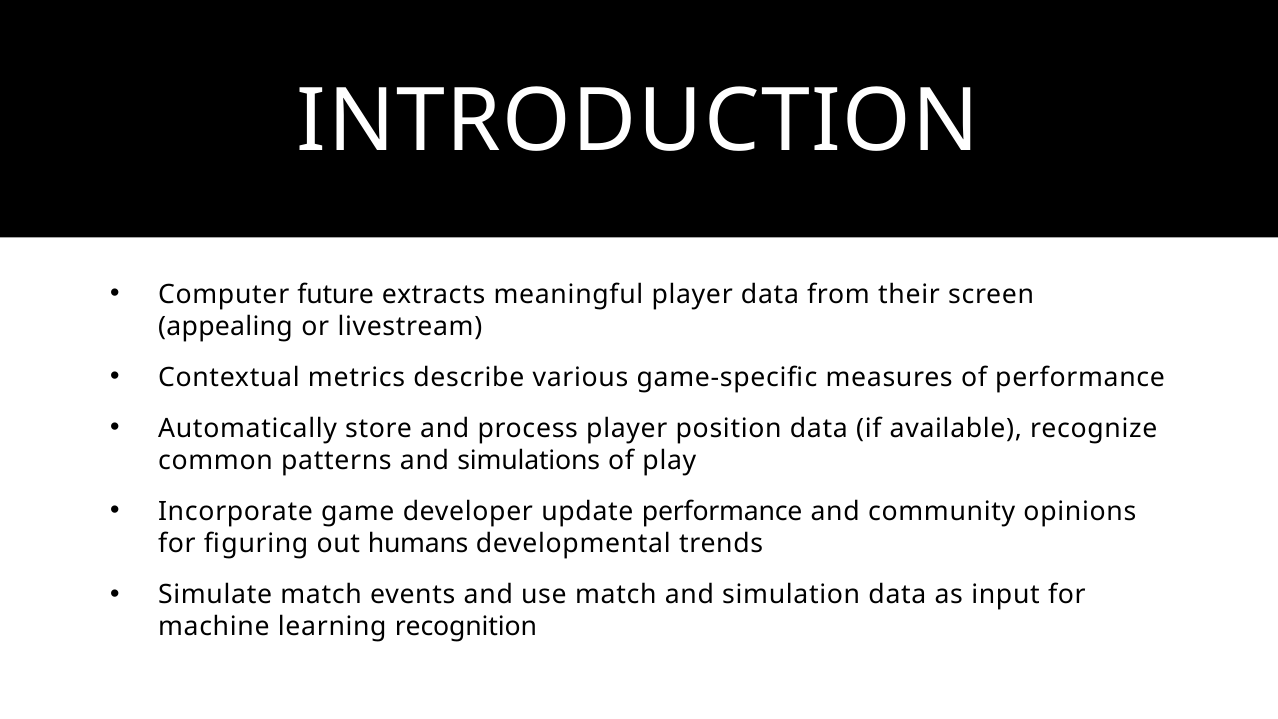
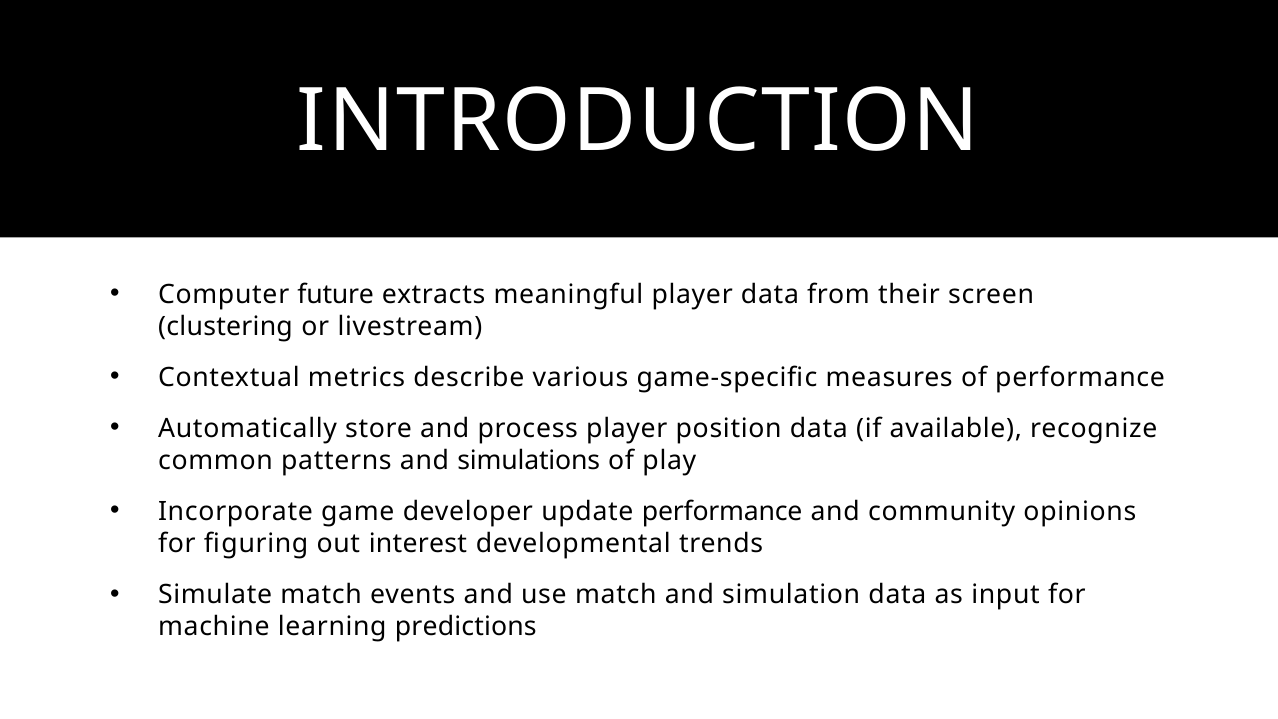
appealing: appealing -> clustering (226, 326)
humans: humans -> interest (418, 544)
recognition: recognition -> predictions (466, 627)
